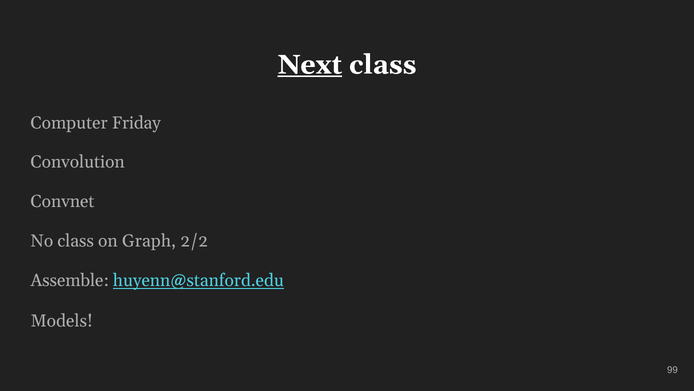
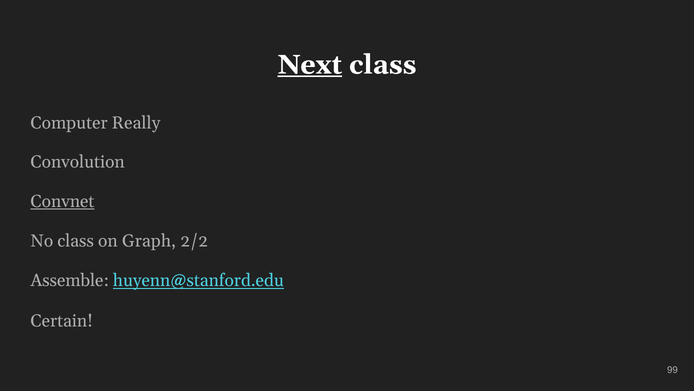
Friday: Friday -> Really (136, 123)
Convnet underline: none -> present (63, 201)
Models: Models -> Certain (62, 321)
